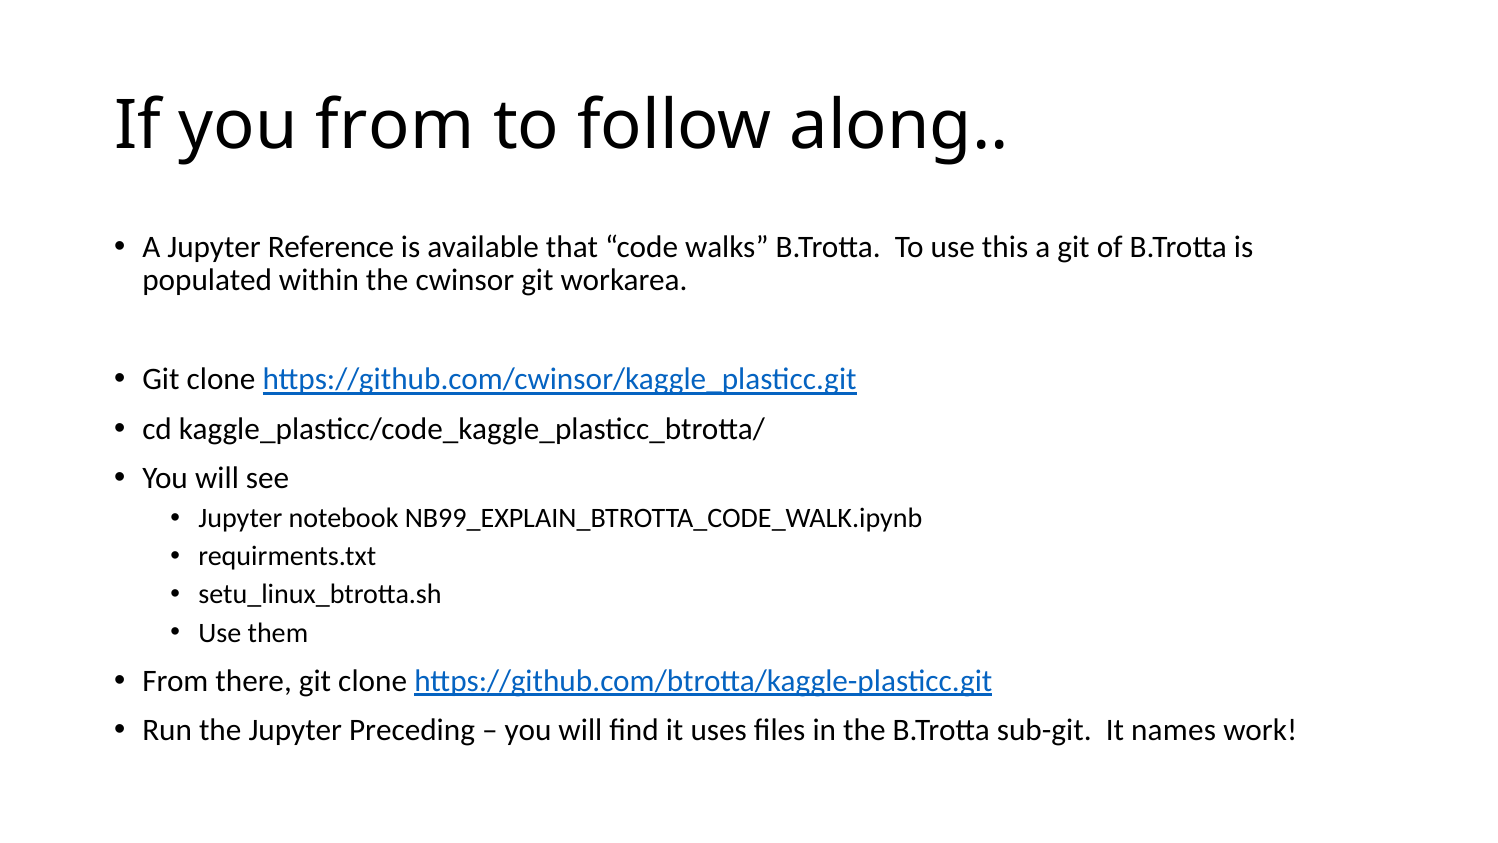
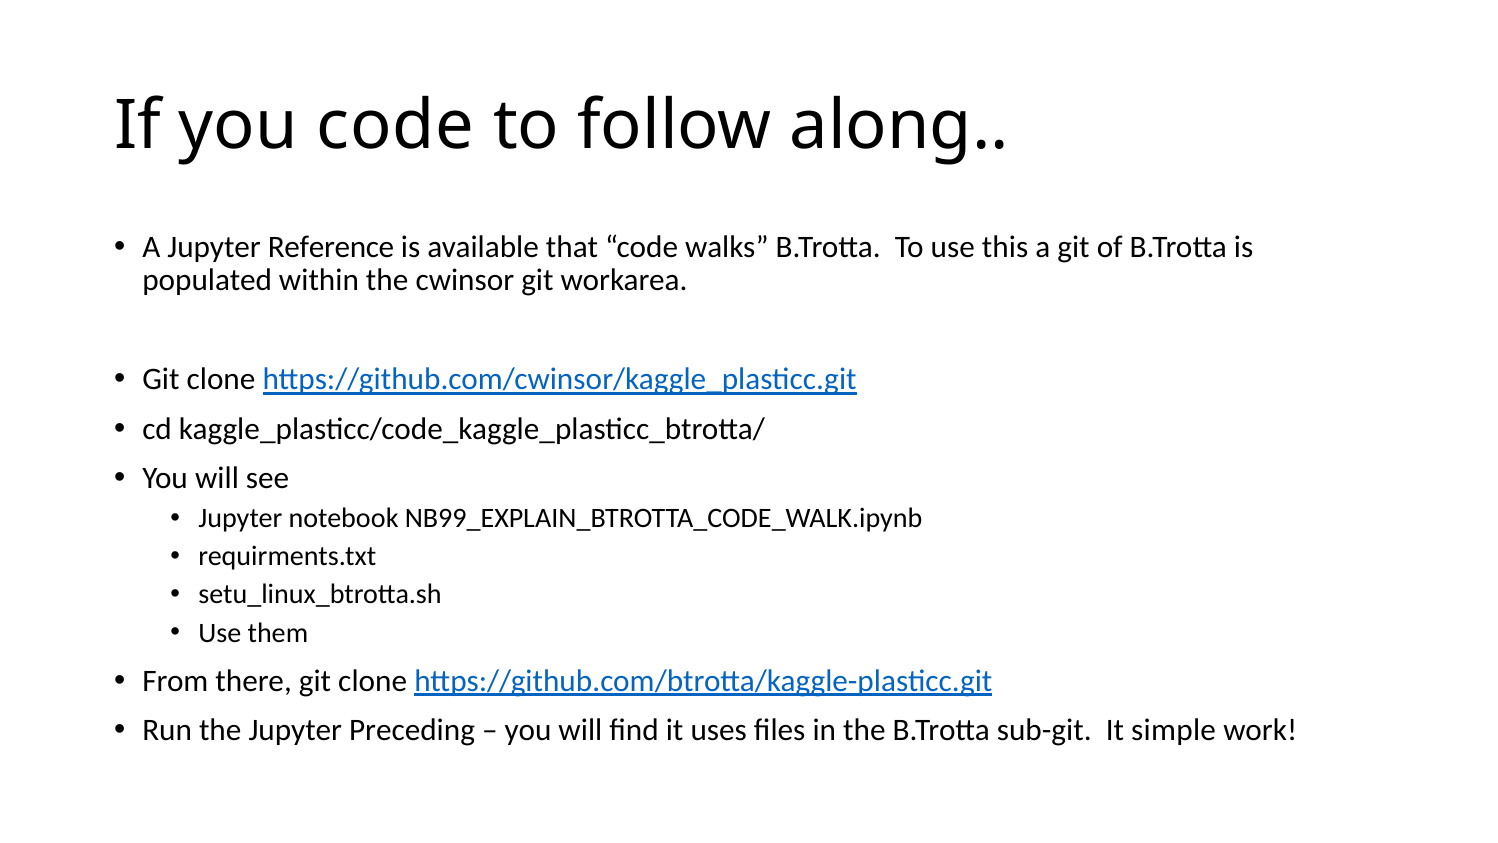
you from: from -> code (395, 126)
names: names -> simple (1174, 730)
